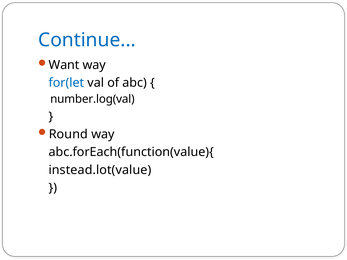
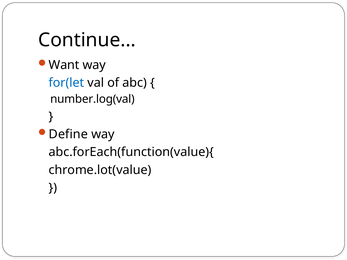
Continue colour: blue -> black (87, 40)
Round: Round -> Define (68, 134)
instead.lot(value: instead.lot(value -> chrome.lot(value (100, 170)
